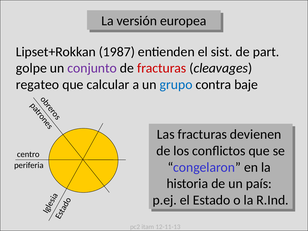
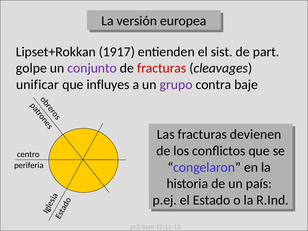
1987: 1987 -> 1917 (117, 52)
regateo: regateo -> unificar (37, 85)
calcular: calcular -> influyes (108, 85)
grupo colour: blue -> purple (176, 85)
